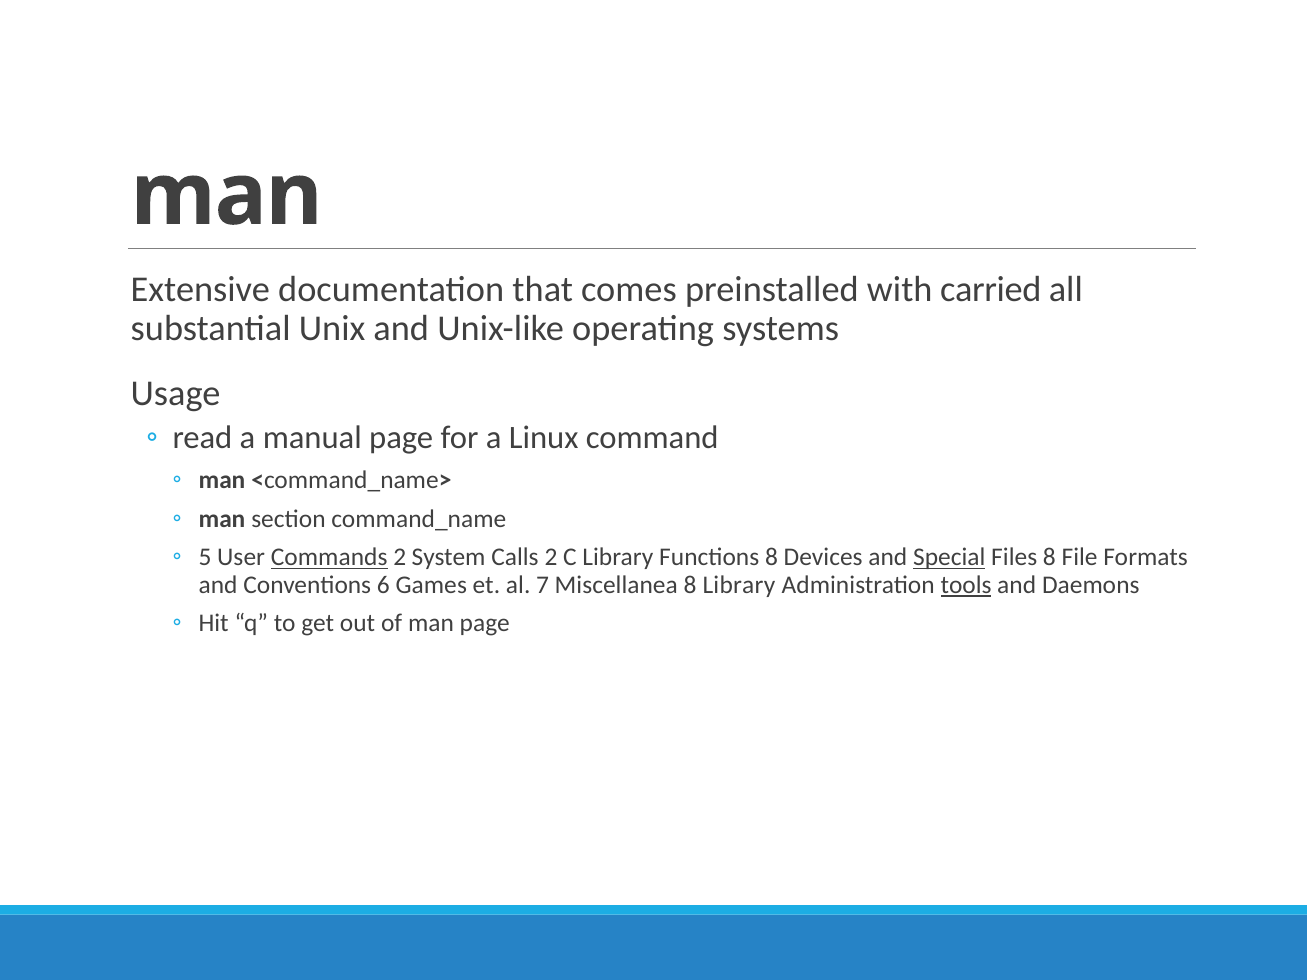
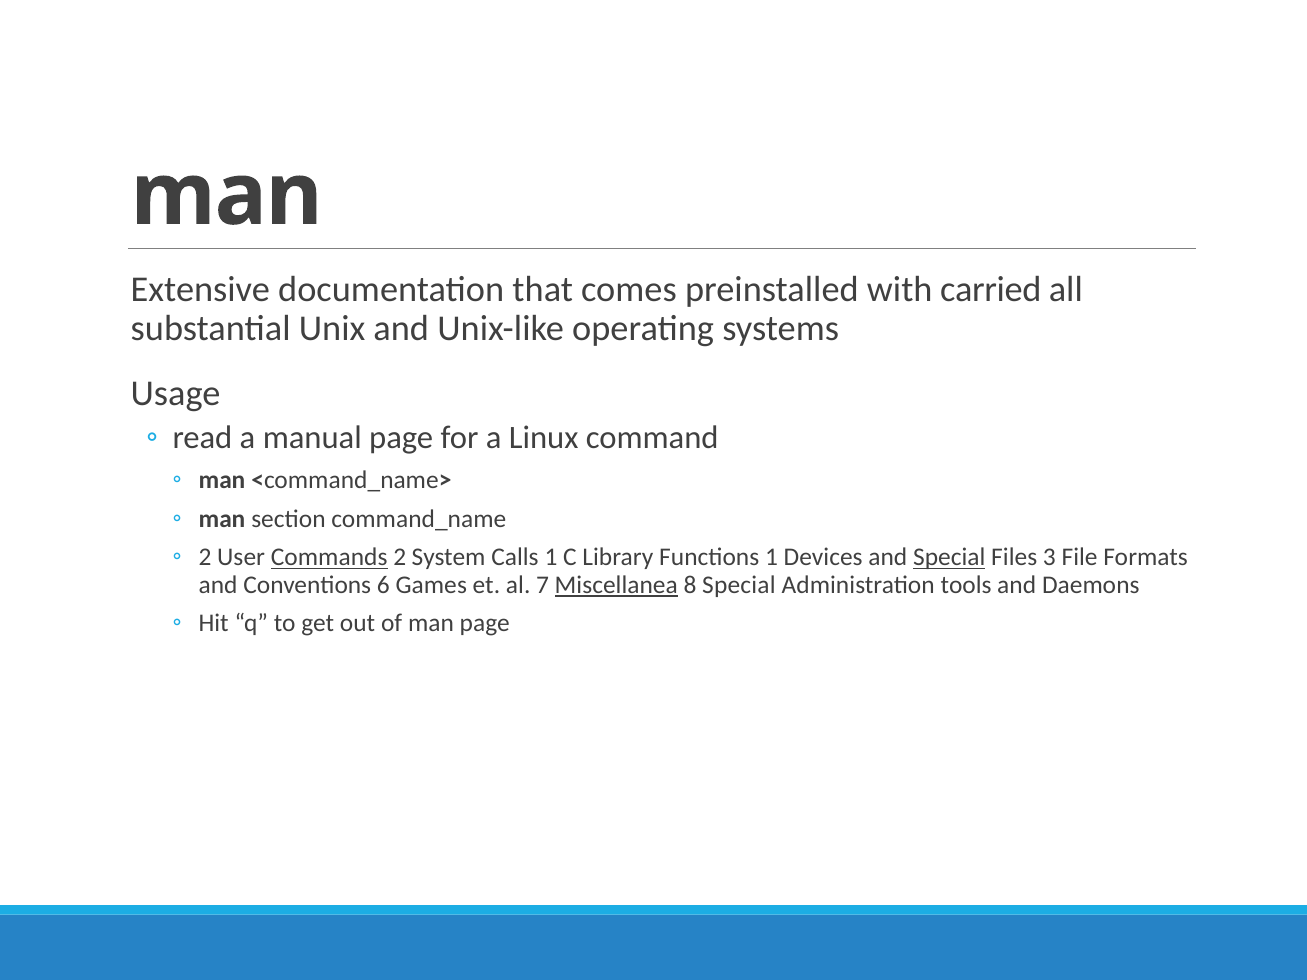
5: 5 -> 2 (205, 558)
Calls 2: 2 -> 1 (551, 558)
Functions 8: 8 -> 1 (772, 558)
Files 8: 8 -> 3 (1049, 558)
Miscellanea underline: none -> present (616, 585)
8 Library: Library -> Special (739, 585)
tools underline: present -> none (966, 585)
